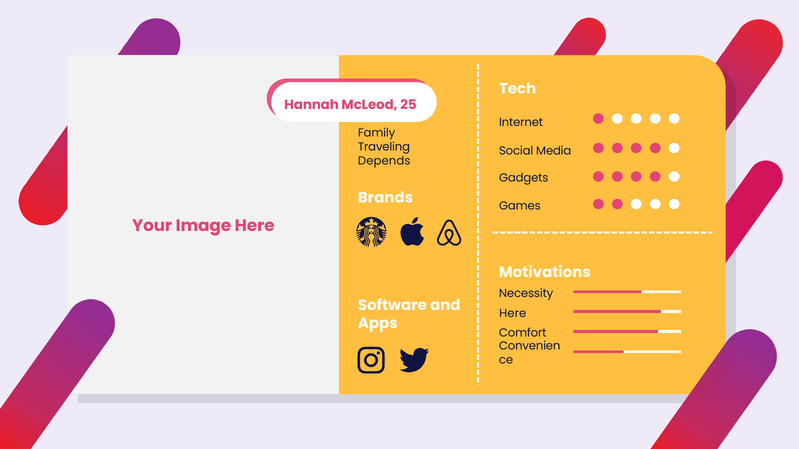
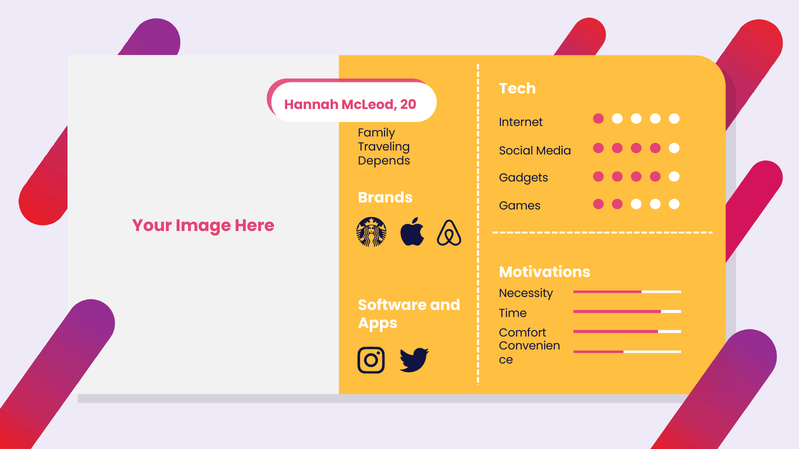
25: 25 -> 20 (408, 105)
Here: Here -> Time (513, 314)
